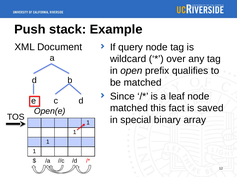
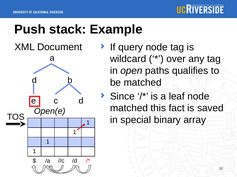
prefix: prefix -> paths (157, 71)
